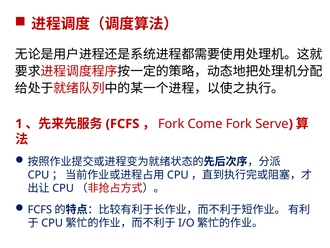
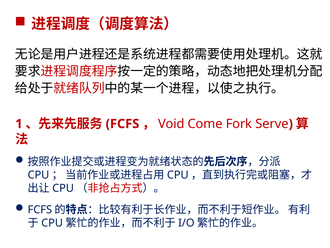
Fork: Fork -> Void (171, 124)
